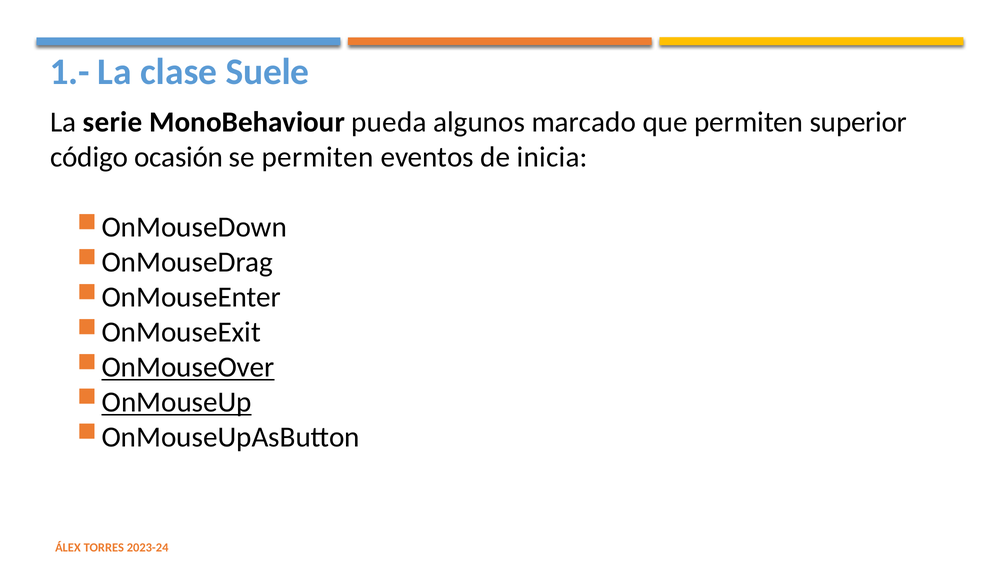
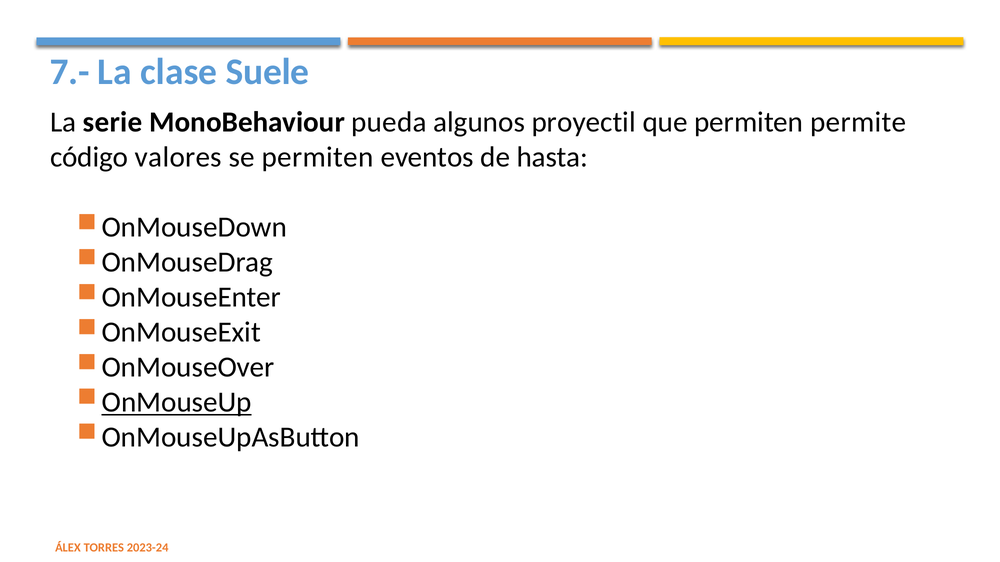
1.-: 1.- -> 7.- (70, 72)
marcado: marcado -> proyectil (584, 122)
superior: superior -> permite (858, 122)
ocasión: ocasión -> valores (178, 157)
inicia: inicia -> hasta (552, 157)
OnMouseOver underline: present -> none (188, 367)
